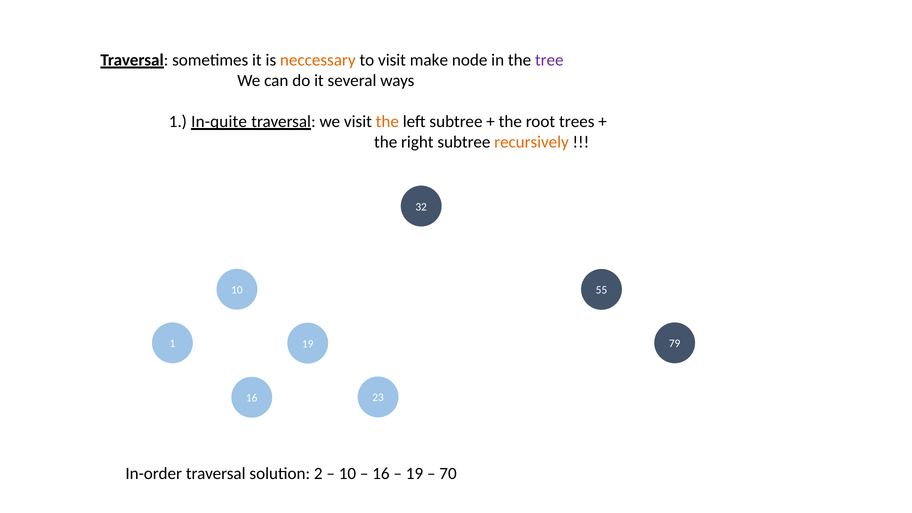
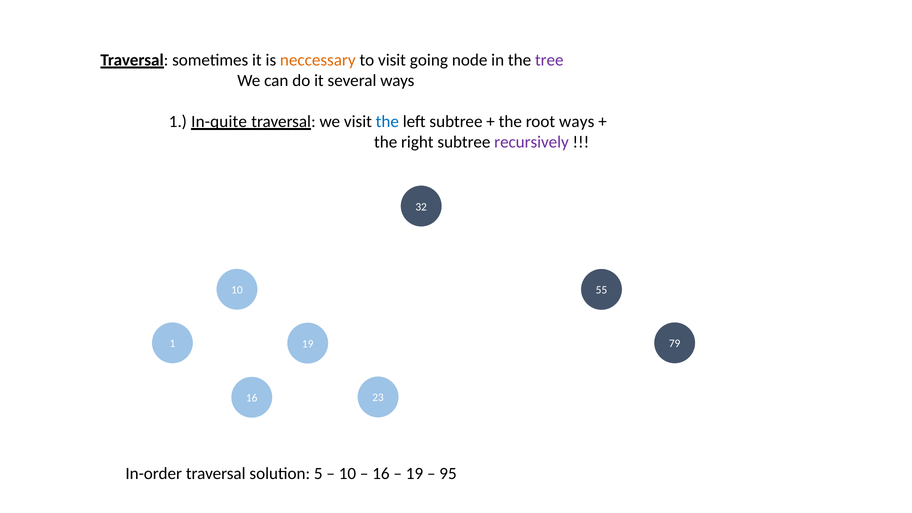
make: make -> going (429, 60)
the colour: orange -> blue (387, 122)
root trees: trees -> ways (577, 122)
recursively colour: orange -> purple (531, 142)
2: 2 -> 5 (318, 473)
70: 70 -> 95 (448, 473)
